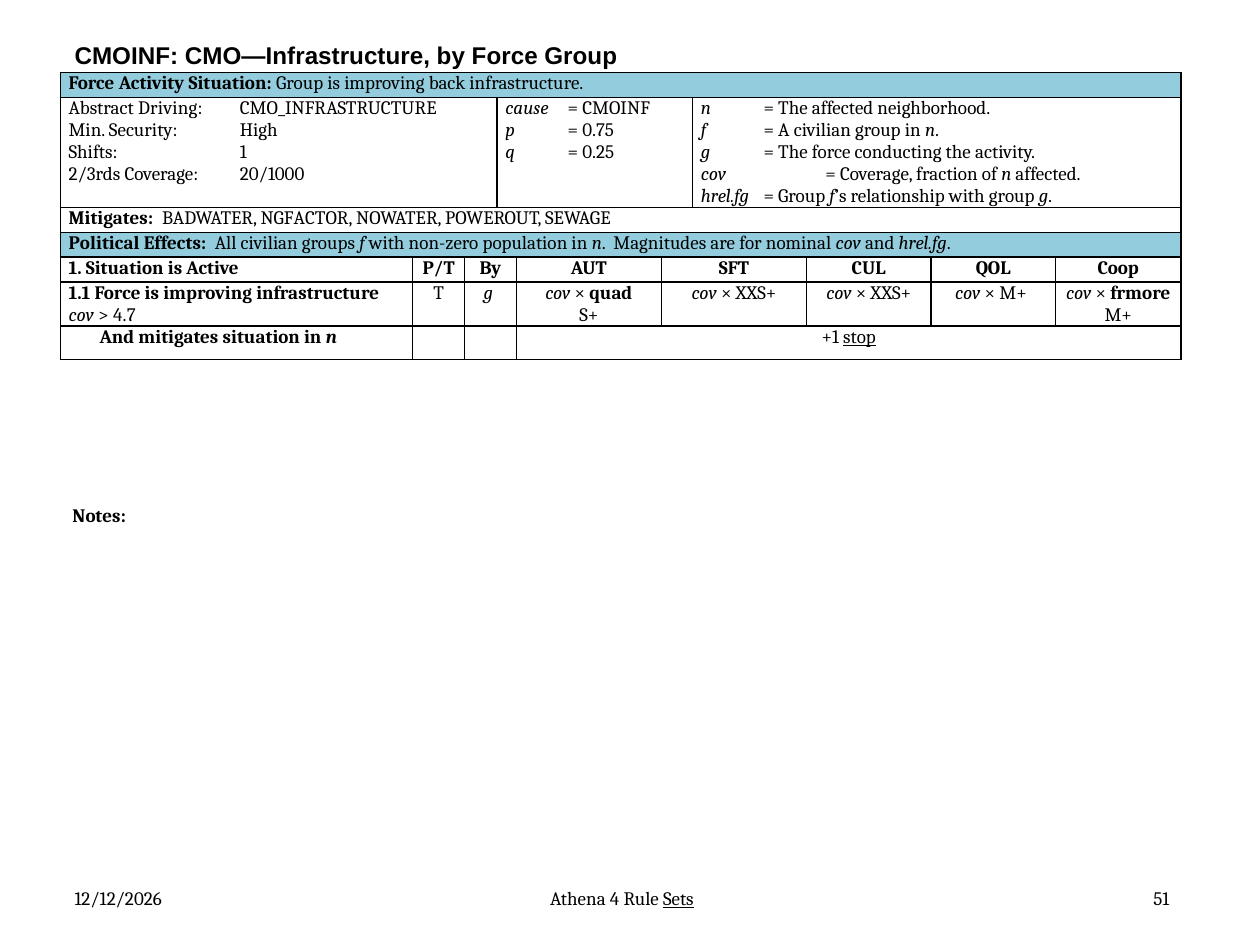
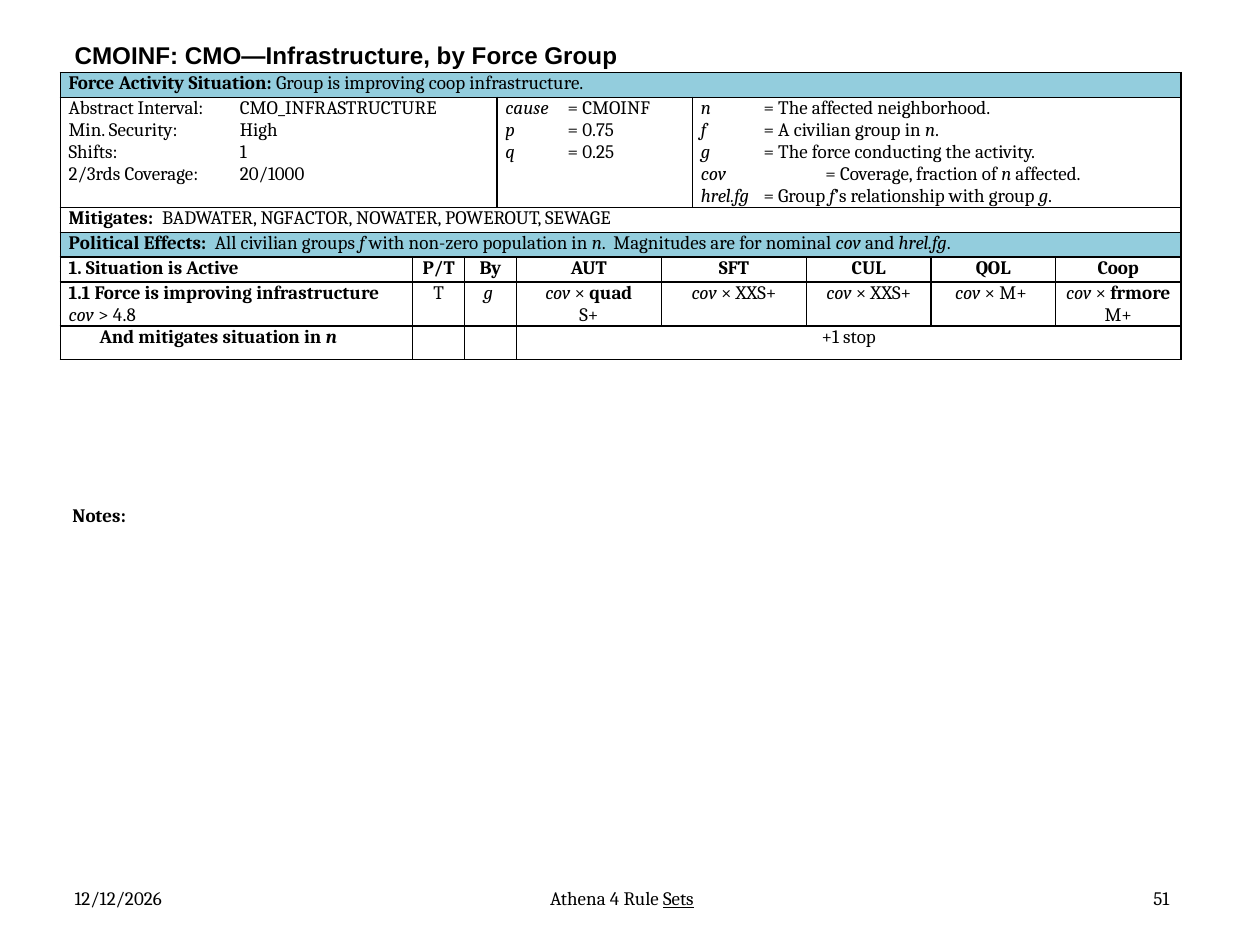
improving back: back -> coop (447, 84)
Driving: Driving -> Interval (171, 108)
4.7: 4.7 -> 4.8 (124, 315)
stop underline: present -> none (859, 337)
